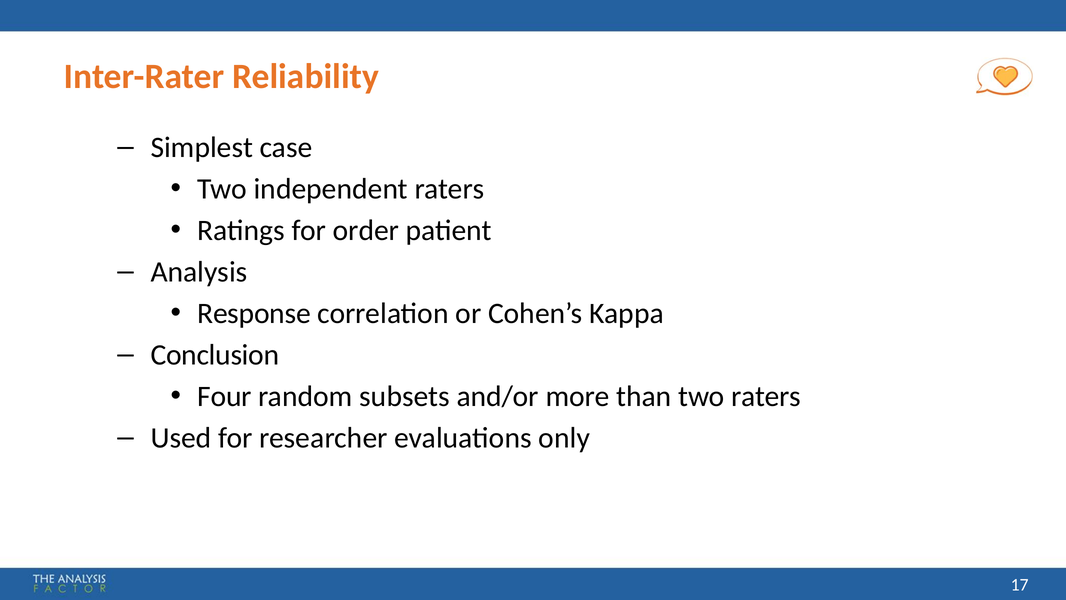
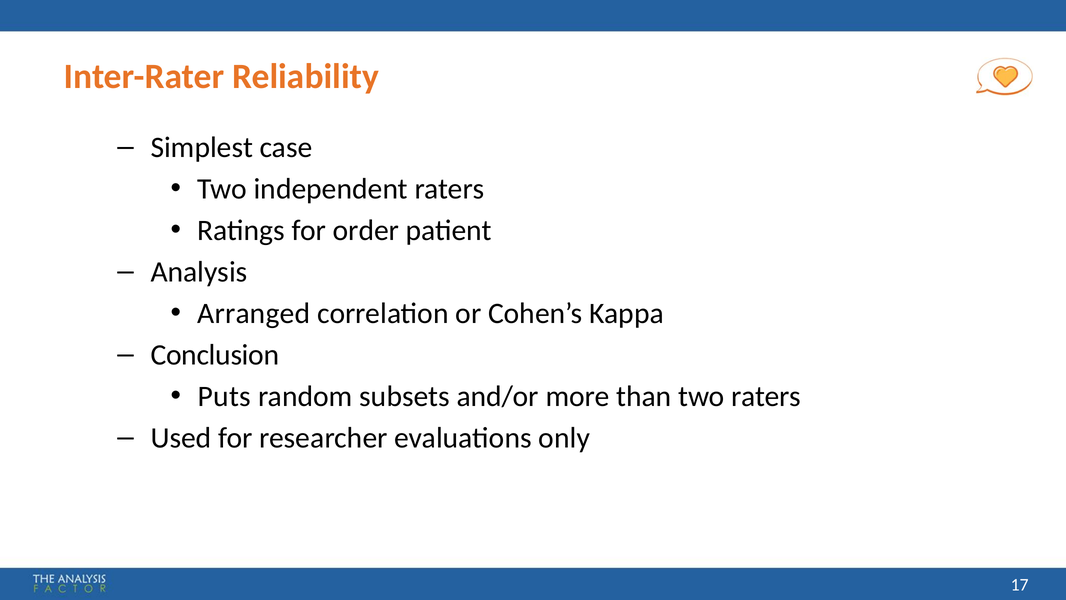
Response: Response -> Arranged (254, 313)
Four: Four -> Puts (224, 396)
